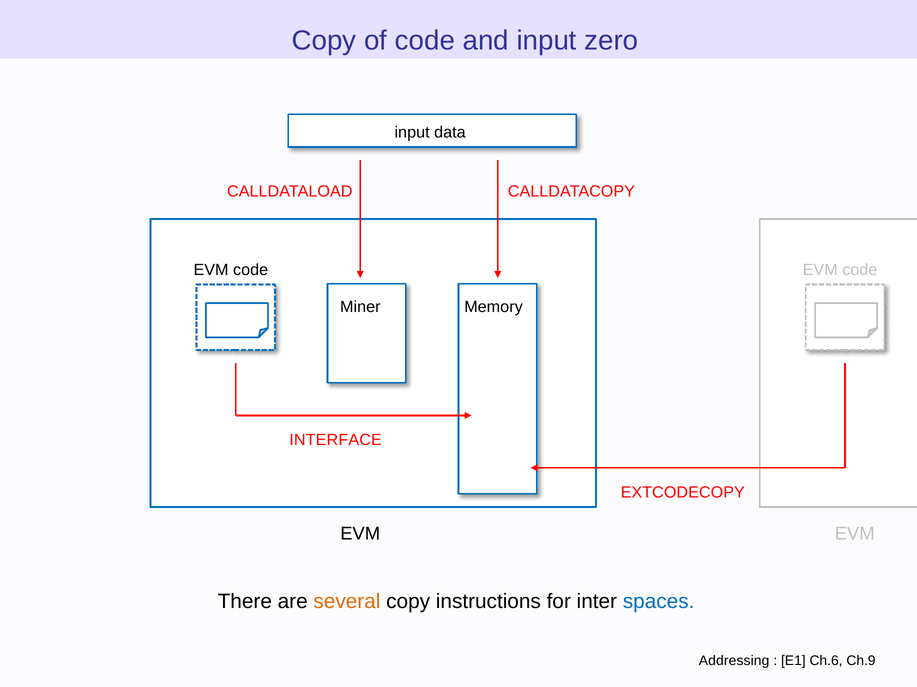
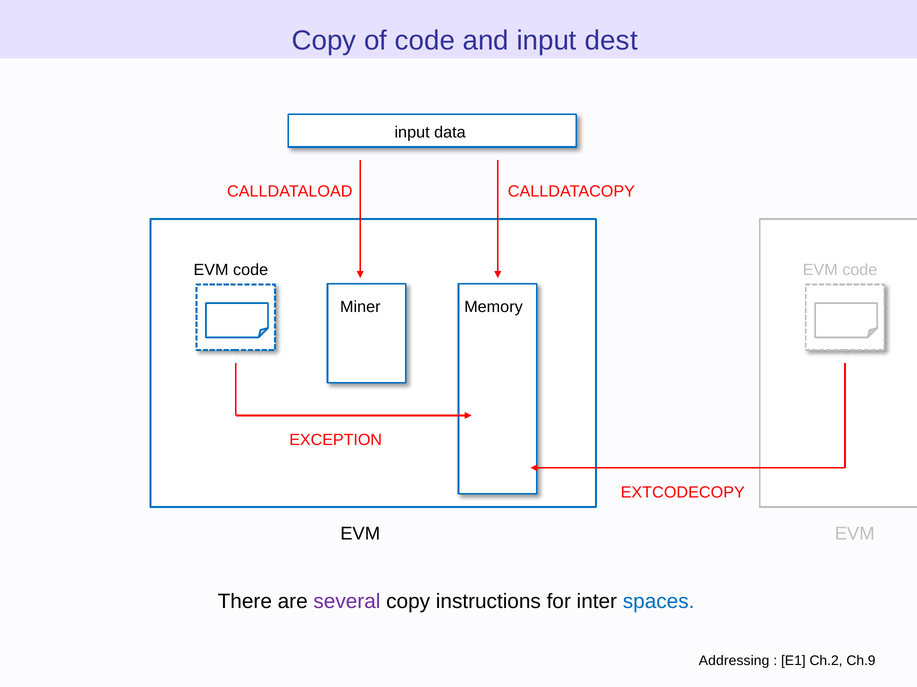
zero: zero -> dest (611, 41)
INTERFACE: INTERFACE -> EXCEPTION (336, 441)
several colour: orange -> purple (347, 602)
Ch.6: Ch.6 -> Ch.2 (826, 661)
